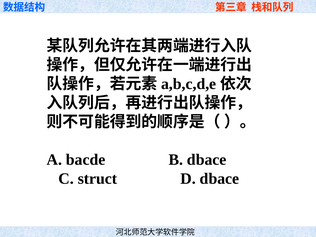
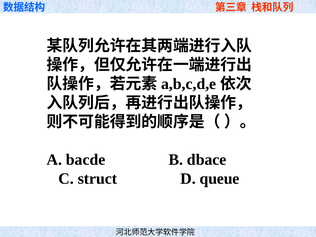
D dbace: dbace -> queue (220, 179)
